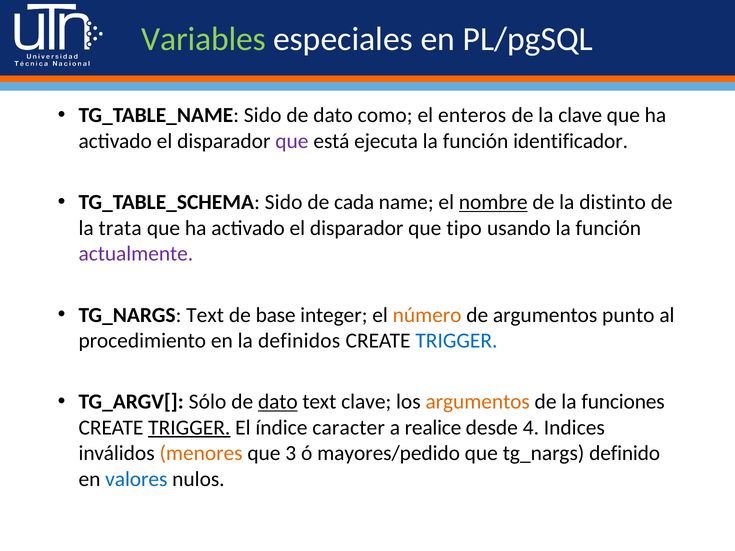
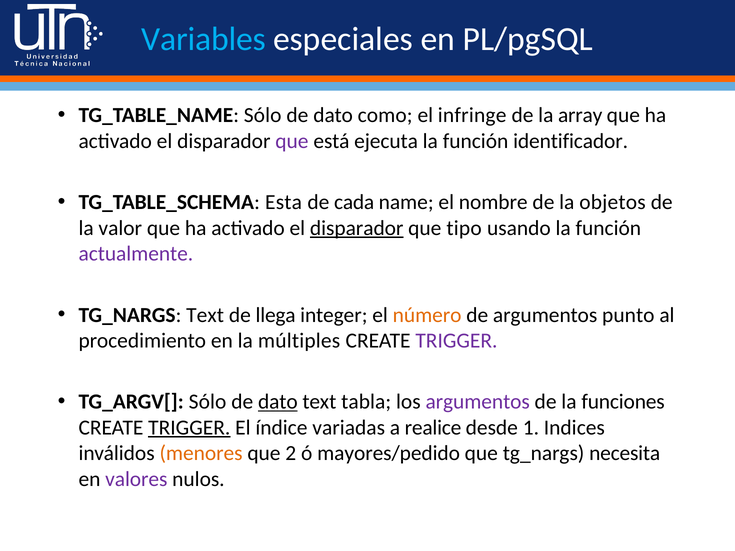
Variables colour: light green -> light blue (204, 39)
TG_TABLE_NAME Sido: Sido -> Sólo (263, 115)
enteros: enteros -> infringe (472, 115)
la clave: clave -> array (580, 115)
TG_TABLE_SCHEMA Sido: Sido -> Esta (284, 202)
nombre underline: present -> none (493, 202)
distinto: distinto -> objetos (612, 202)
trata: trata -> valor (120, 228)
disparador underline: none -> present (357, 228)
base: base -> llega (276, 315)
definidos: definidos -> múltiples (299, 341)
TRIGGER colour: blue -> purple (456, 341)
text clave: clave -> tabla (366, 402)
argumentos colour: orange -> purple (478, 402)
caracter: caracter -> variadas (349, 428)
4: 4 -> 1 (531, 428)
3: 3 -> 2 (291, 453)
definido: definido -> necesita (625, 453)
valores colour: blue -> purple (136, 479)
